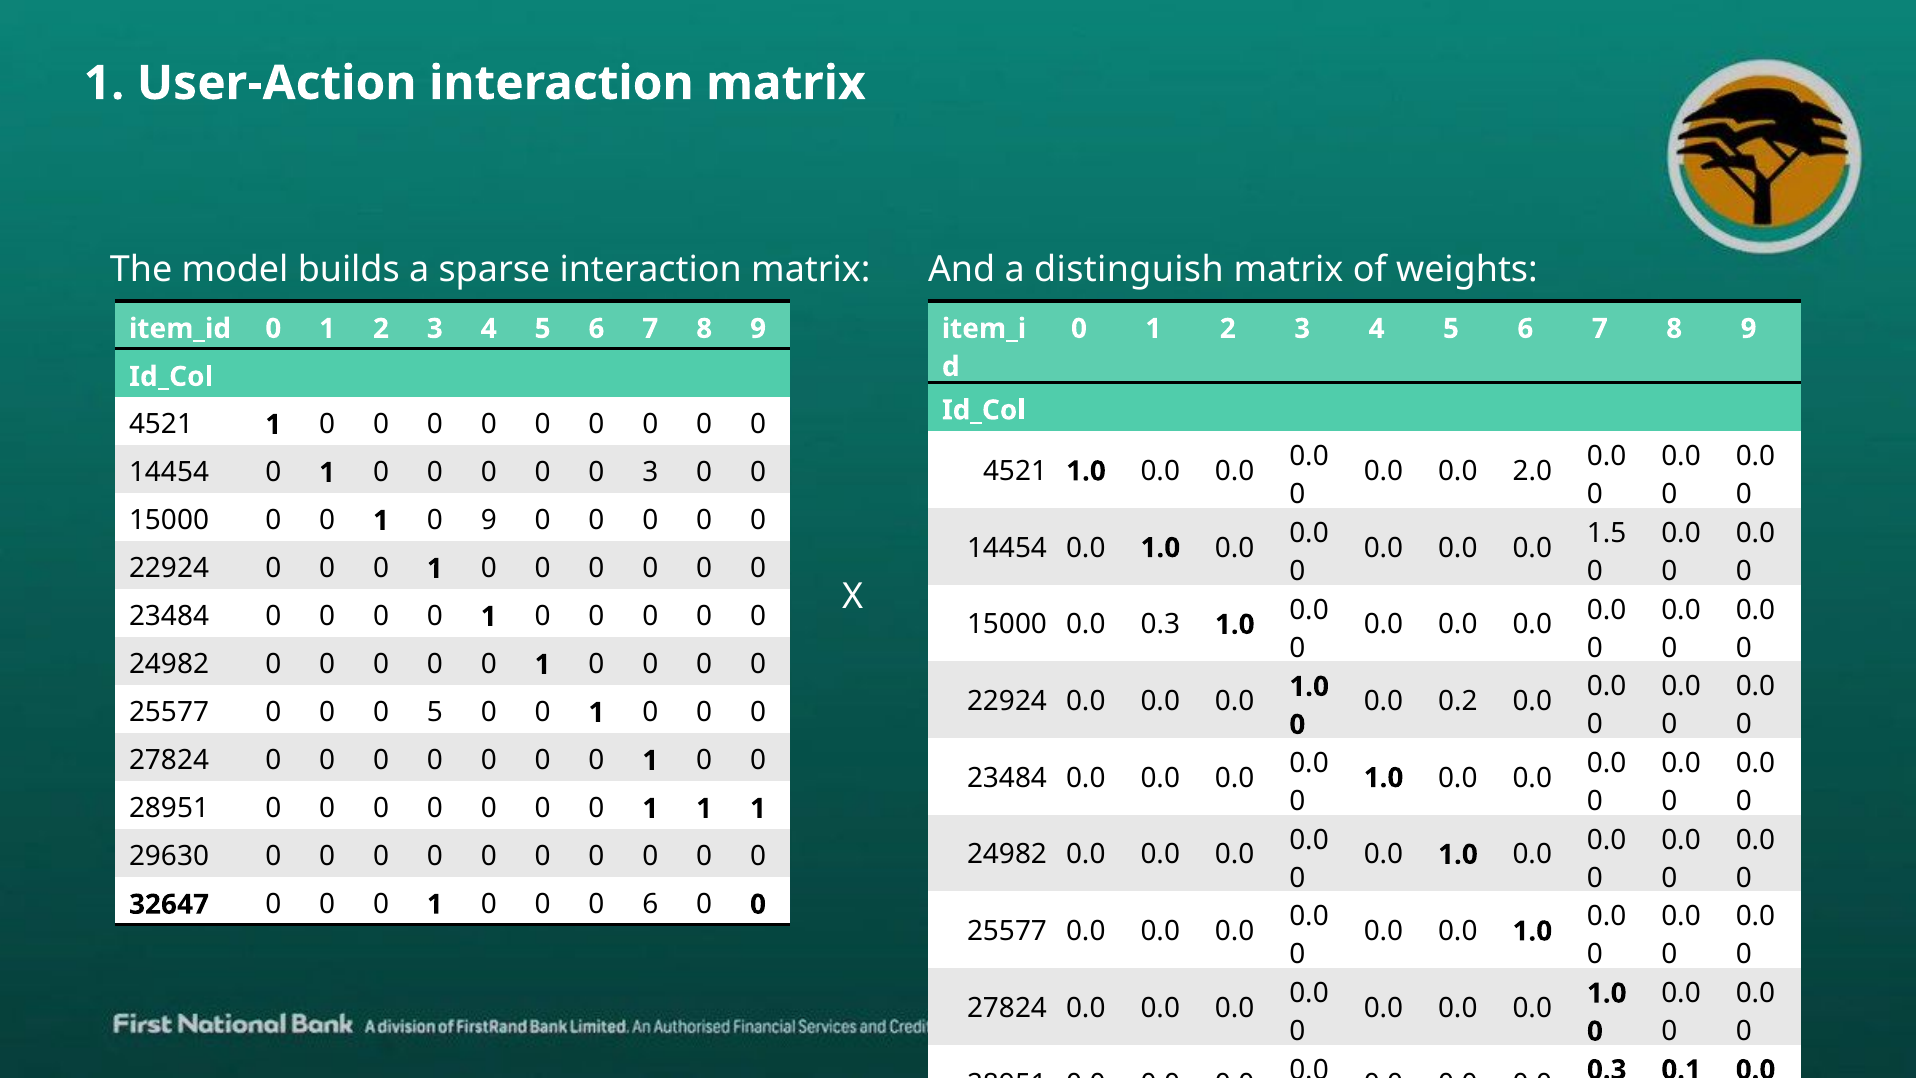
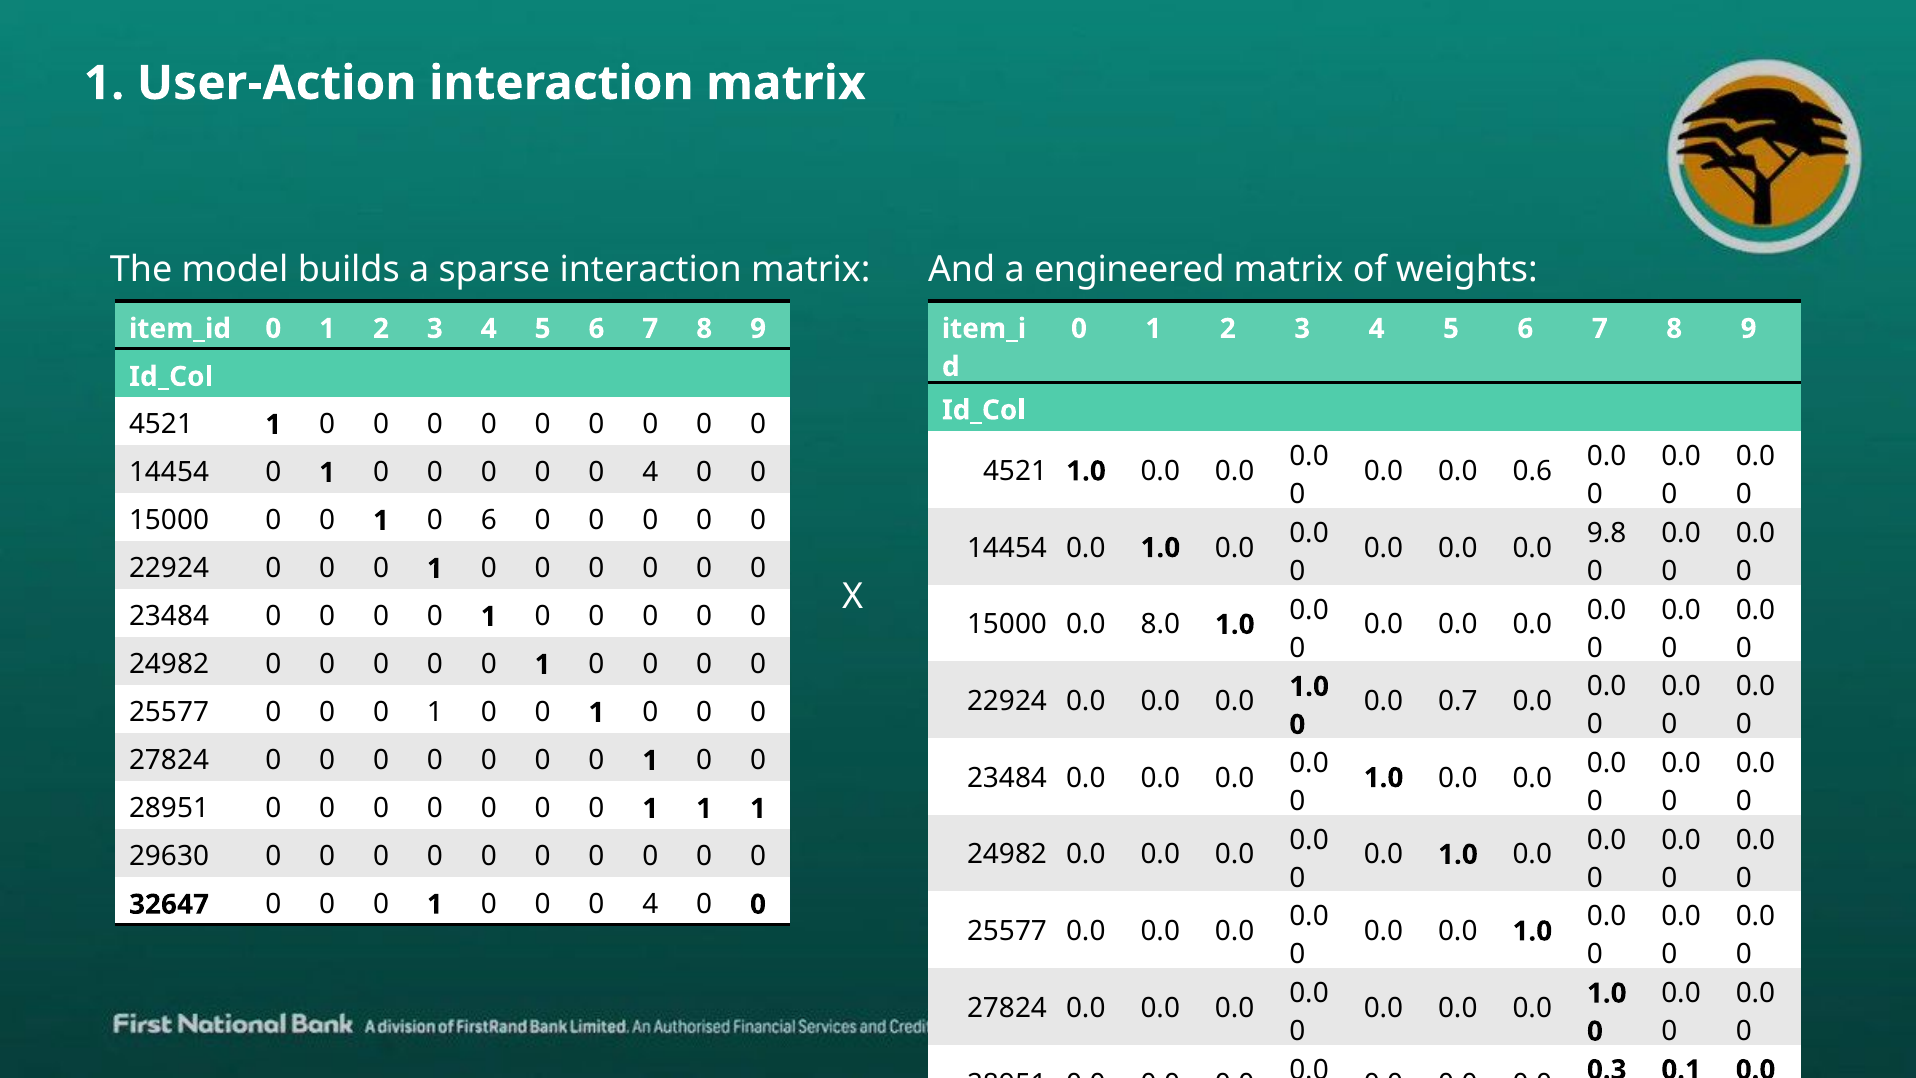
distinguish: distinguish -> engineered (1129, 270)
2.0: 2.0 -> 0.6 (1532, 471)
3: 3 -> 4 (650, 473)
0 9: 9 -> 6 (489, 520)
1.5: 1.5 -> 9.8 (1607, 533)
15000 0.0 0.3: 0.3 -> 8.0 (1160, 624)
0.2: 0.2 -> 0.7 (1458, 701)
5: 5 -> 1 (435, 712)
6: 6 -> 4 (650, 904)
